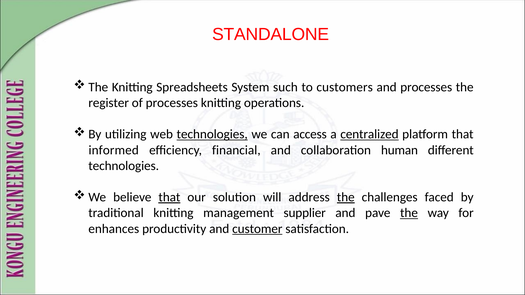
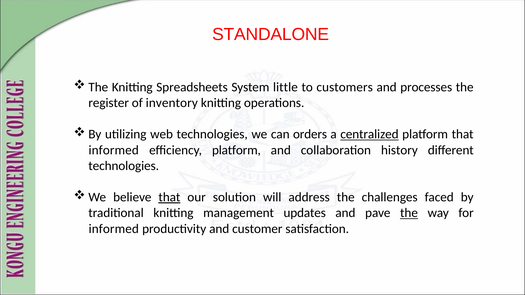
such: such -> little (285, 87)
of processes: processes -> inventory (172, 103)
technologies underline: present -> none (212, 134)
access: access -> orders (310, 134)
efficiency financial: financial -> platform (236, 150)
human: human -> history (399, 150)
the underline: present -> none (346, 197)
supplier: supplier -> updates (305, 213)
enhances: enhances -> informed (114, 229)
customer underline: present -> none (257, 229)
